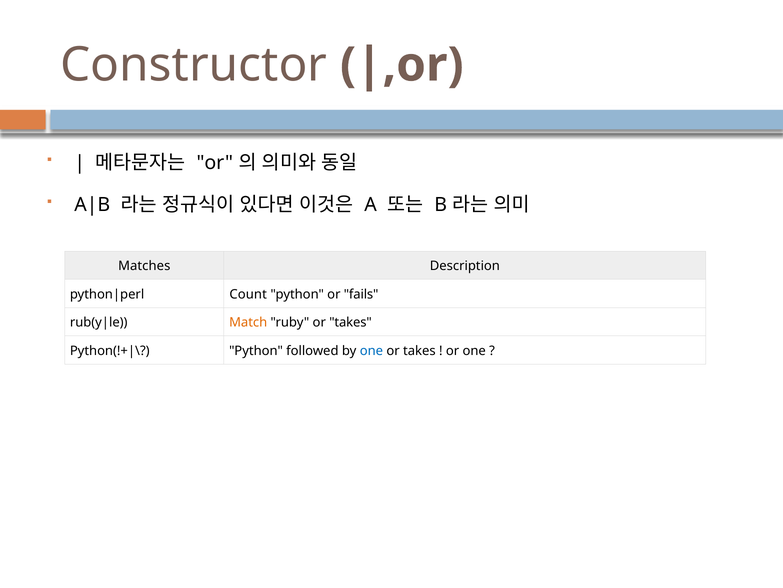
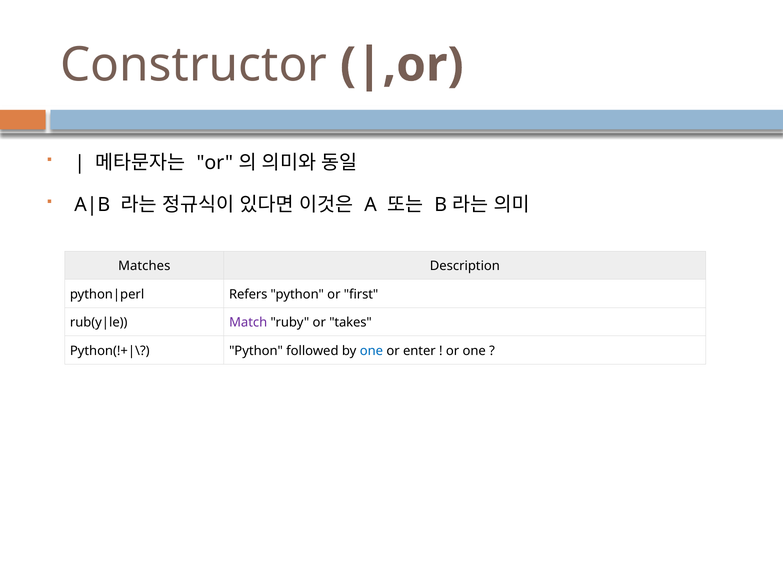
Count: Count -> Refers (248, 294)
fails: fails -> first (361, 294)
Match colour: orange -> purple (248, 322)
takes: takes -> enter (419, 350)
